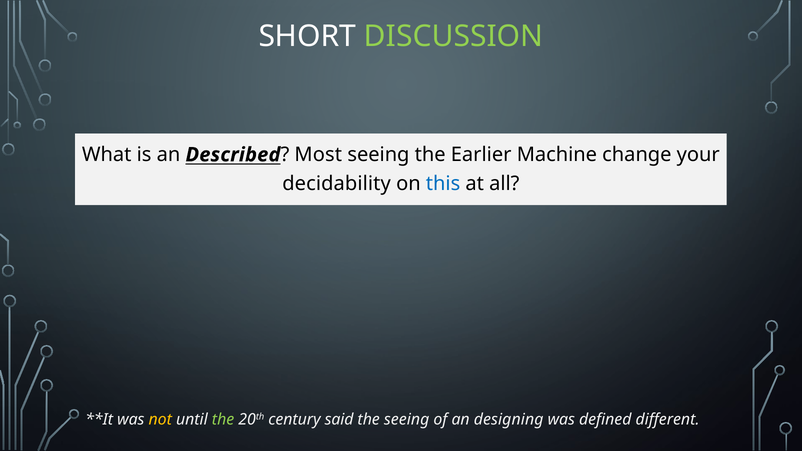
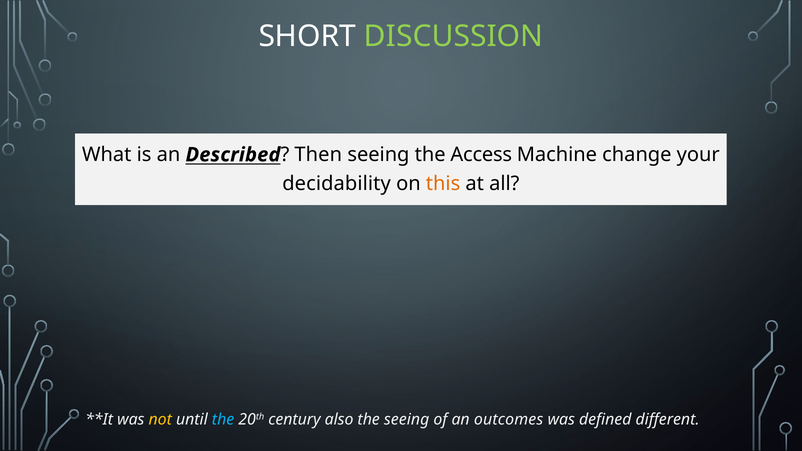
Most: Most -> Then (318, 155)
Earlier: Earlier -> Access (481, 155)
this colour: blue -> orange (443, 184)
the colour: light green -> light blue (223, 419)
said: said -> also (339, 419)
designing: designing -> outcomes (509, 419)
